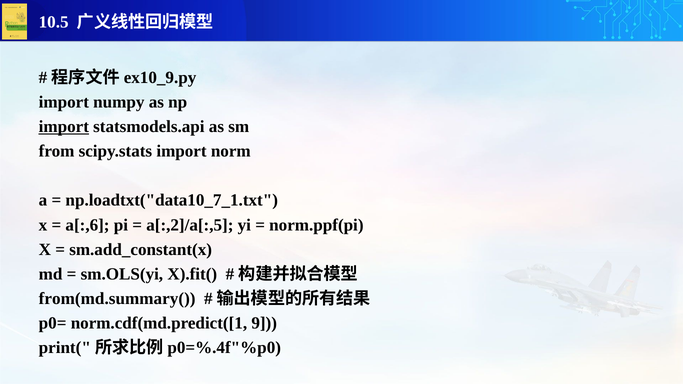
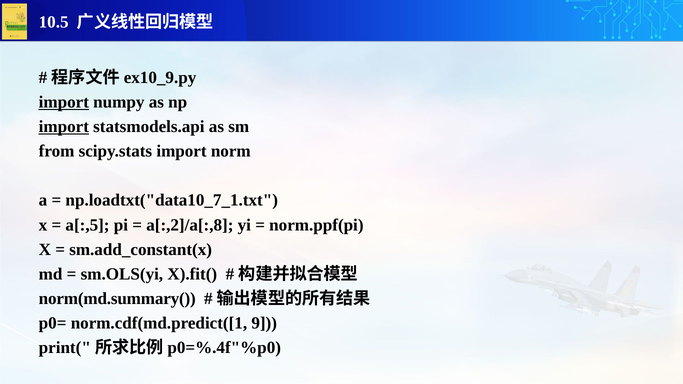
import underline: none -> present (64, 102)
a[:,6: a[:,6 -> a[:,5 (88, 225)
a[:,2]/a[:,5: a[:,2]/a[:,5 -> a[:,2]/a[:,8 (190, 225)
from(md.summary(: from(md.summary( -> norm(md.summary( (117, 299)
